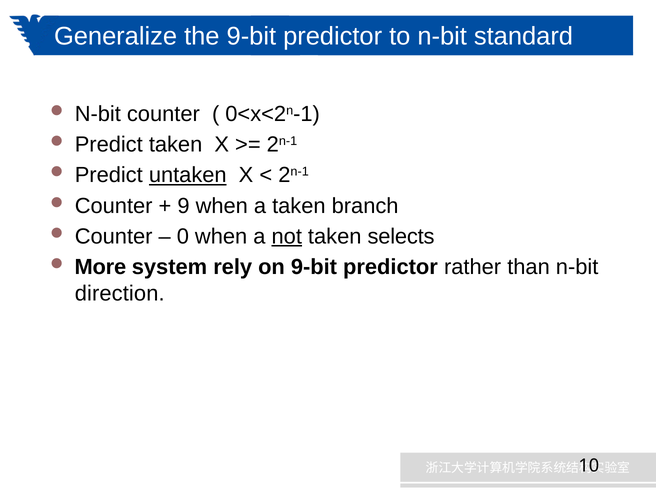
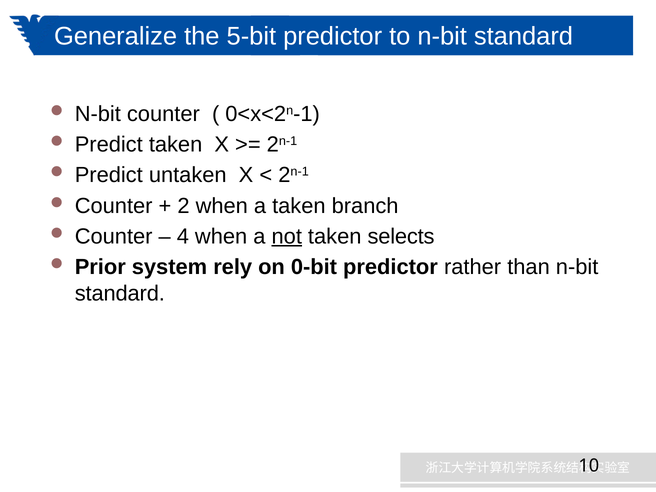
the 9-bit: 9-bit -> 5-bit (251, 37)
untaken underline: present -> none (188, 175)
9: 9 -> 2 (183, 206)
0: 0 -> 4 (183, 236)
More: More -> Prior (100, 267)
on 9-bit: 9-bit -> 0-bit (314, 267)
direction: direction -> standard (120, 293)
